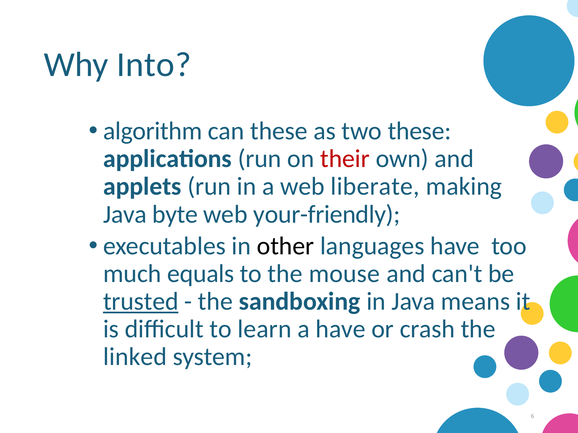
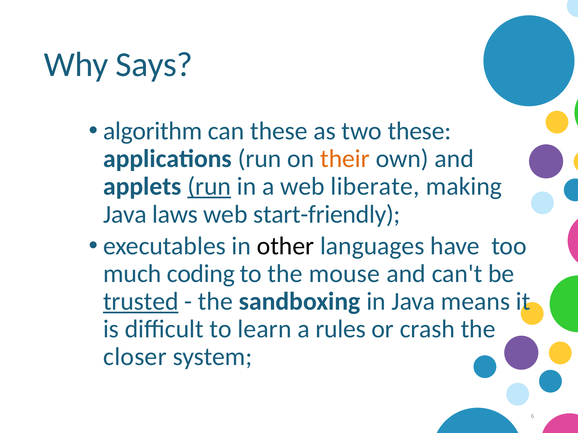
Into: Into -> Says (154, 65)
their colour: red -> orange (345, 159)
run underline: none -> present (209, 187)
byte: byte -> laws (175, 214)
your-friendly: your-friendly -> start-friendly (327, 214)
equals: equals -> coding (201, 274)
a have: have -> rules (341, 329)
linked: linked -> closer (135, 357)
